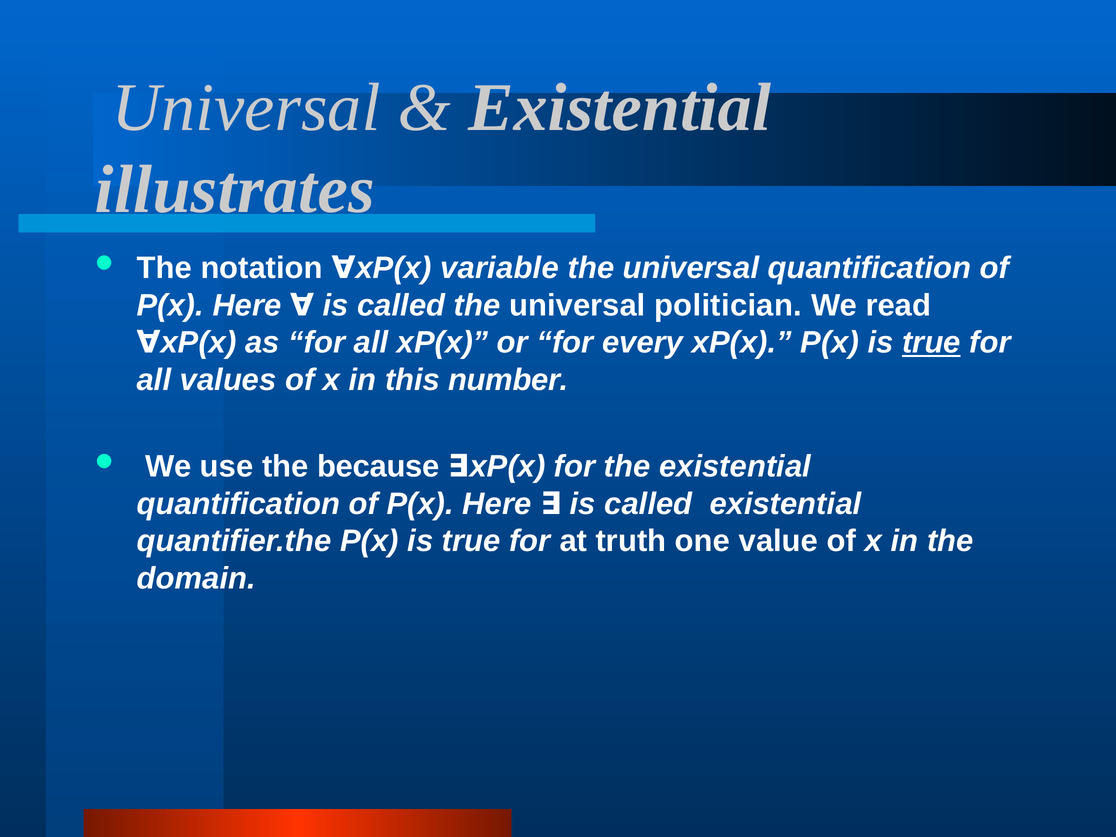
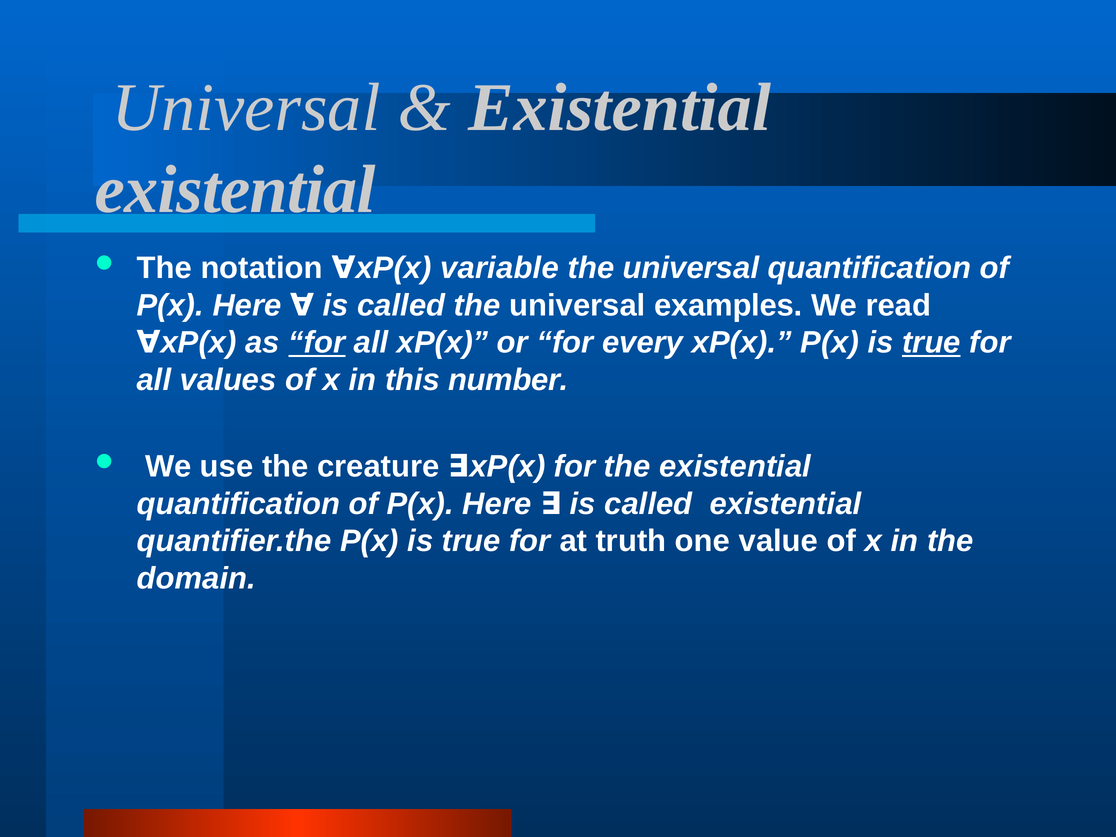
illustrates: illustrates -> existential (235, 190)
politician: politician -> examples (728, 305)
for underline: none -> present (317, 343)
because: because -> creature (378, 467)
